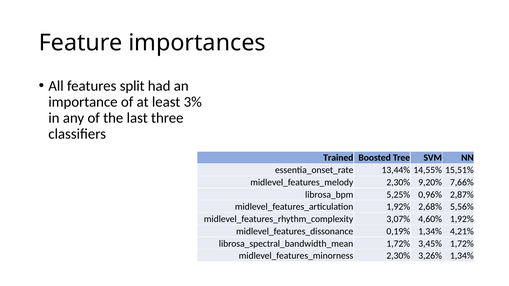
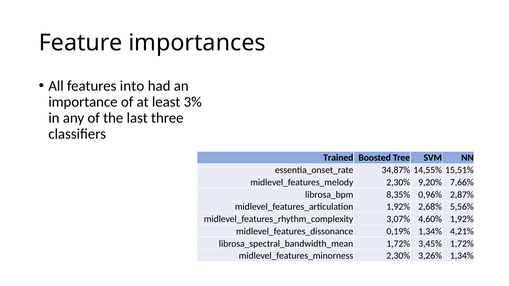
split: split -> into (132, 86)
13,44%: 13,44% -> 34,87% (396, 170)
5,25%: 5,25% -> 8,35% (398, 195)
